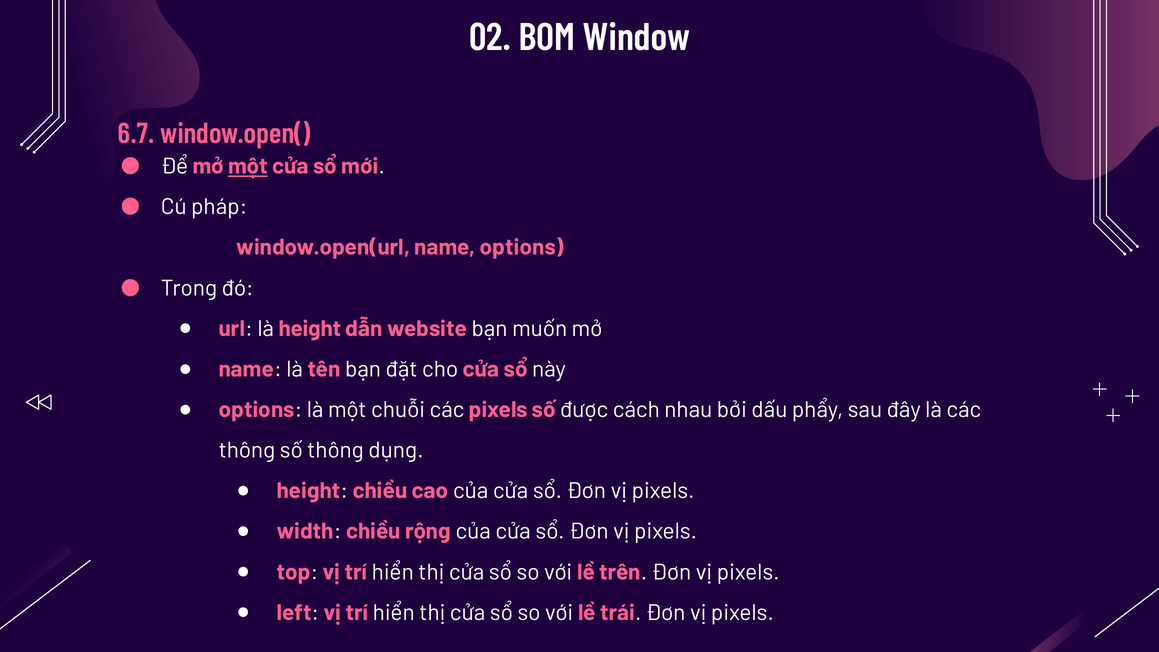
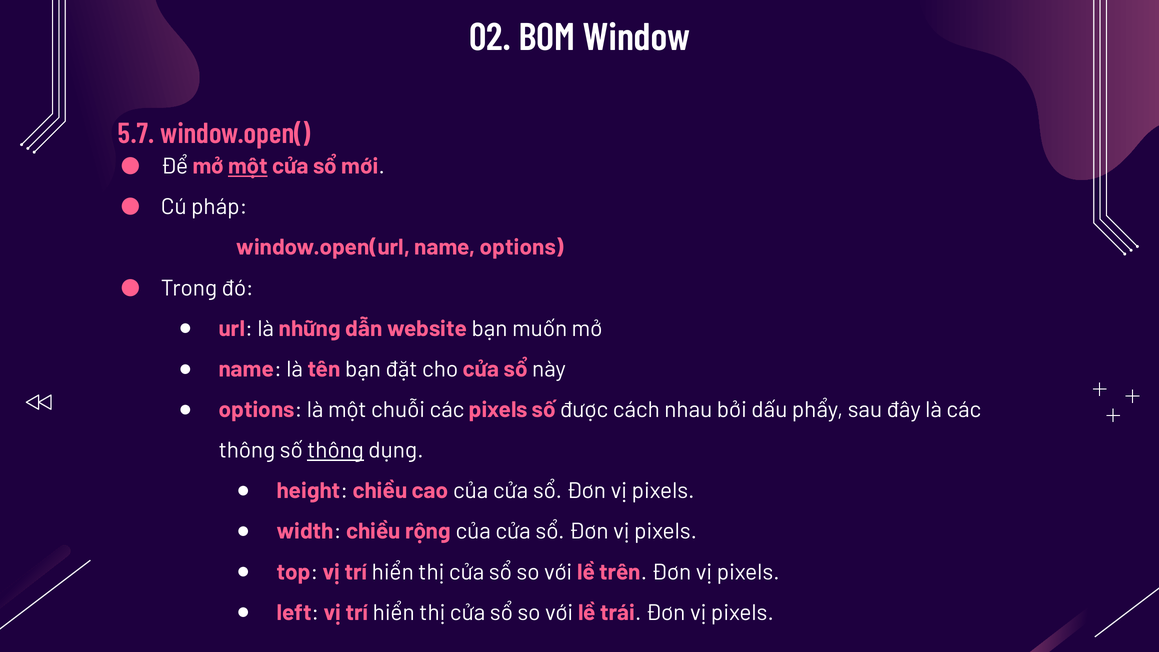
6.7: 6.7 -> 5.7 (136, 133)
là height: height -> những (310, 329)
thông underline: none -> present (335, 450)
